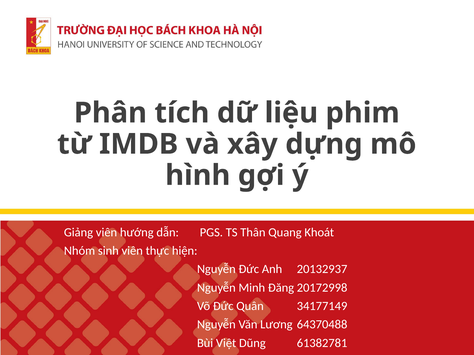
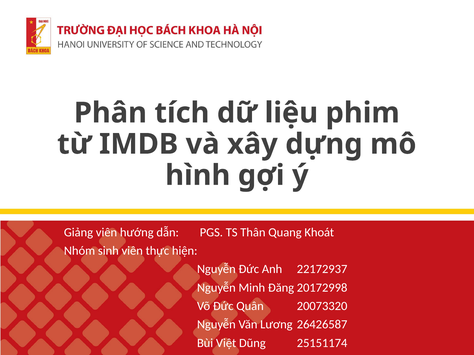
20132937: 20132937 -> 22172937 (322, 270)
34177149: 34177149 -> 20073320 (322, 306)
64370488: 64370488 -> 26426587 (322, 325)
61382781: 61382781 -> 25151174 (322, 343)
